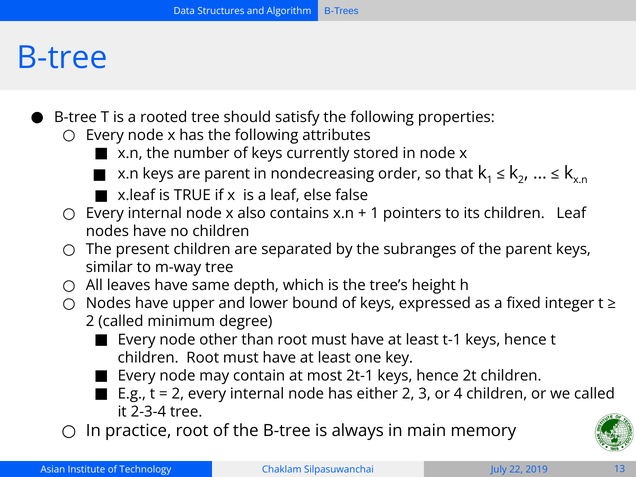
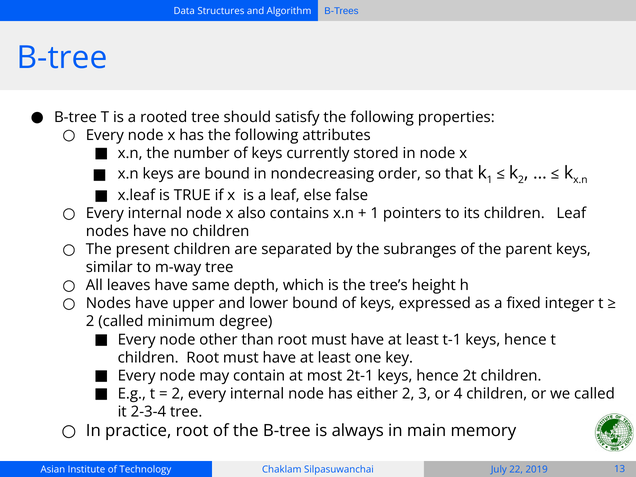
are parent: parent -> bound (227, 174)
